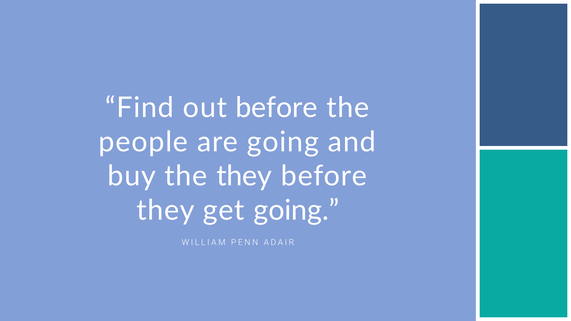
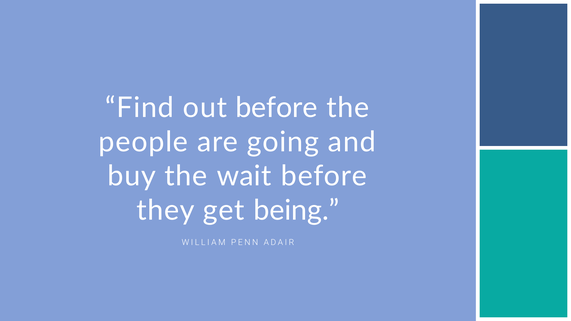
the they: they -> wait (244, 176)
get going: going -> being (296, 211)
